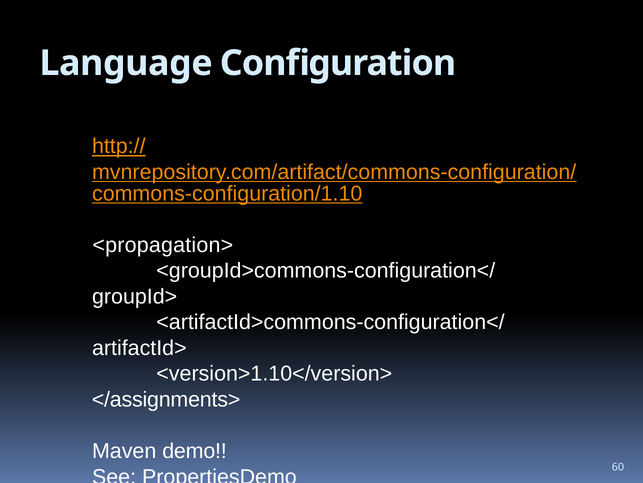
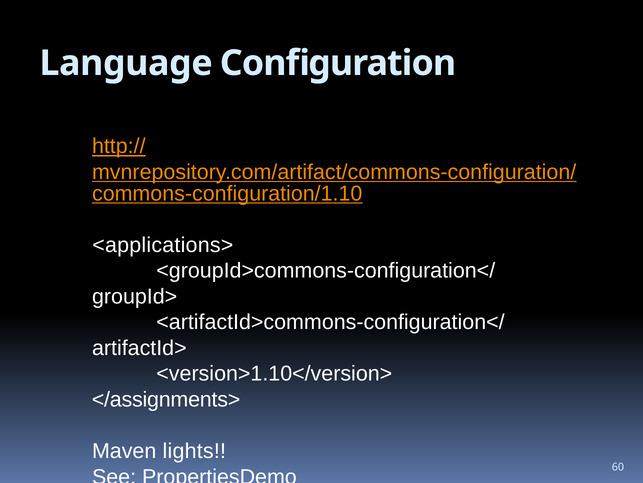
<propagation>: <propagation> -> <applications> (163, 245)
demo: demo -> lights (194, 450)
